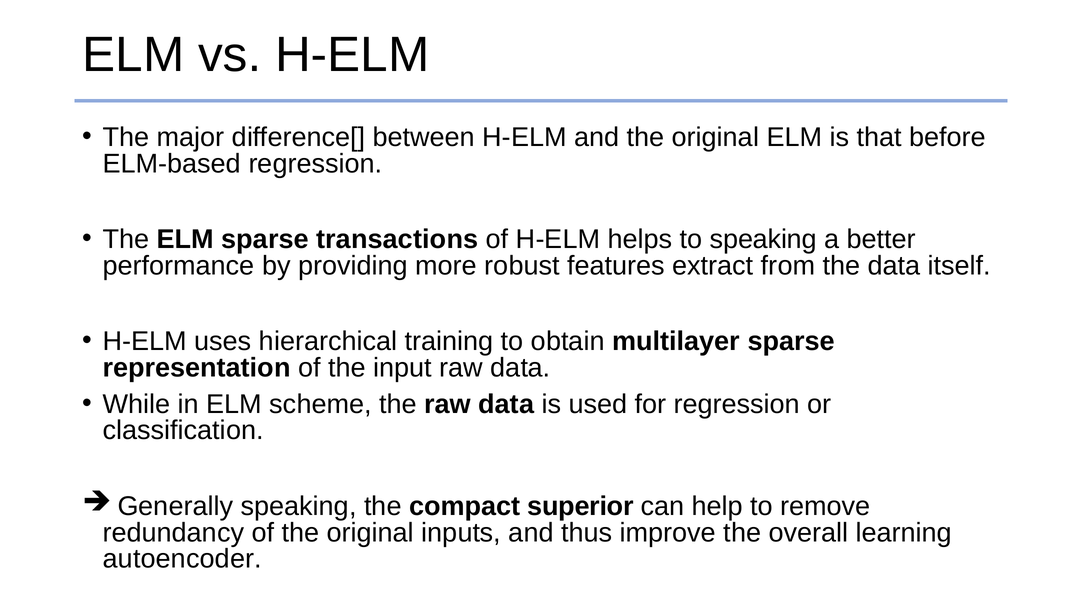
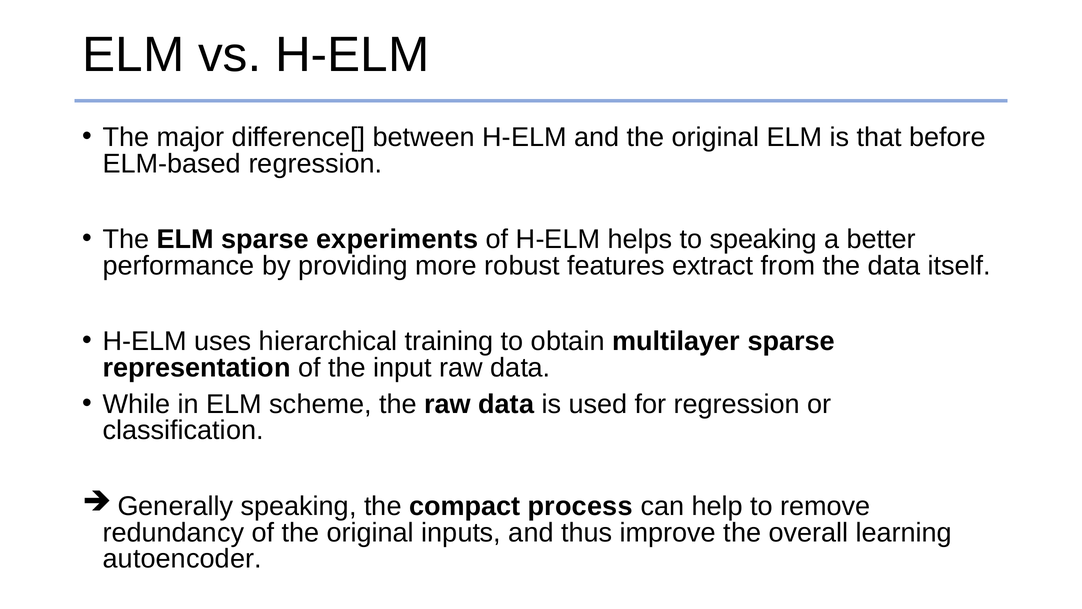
transactions: transactions -> experiments (397, 239)
superior: superior -> process (580, 506)
